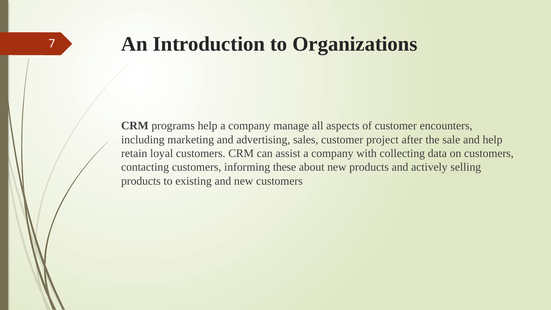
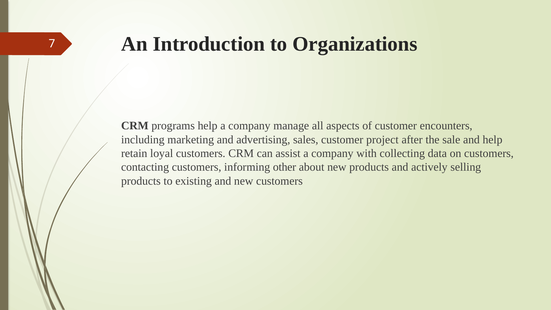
these: these -> other (285, 167)
